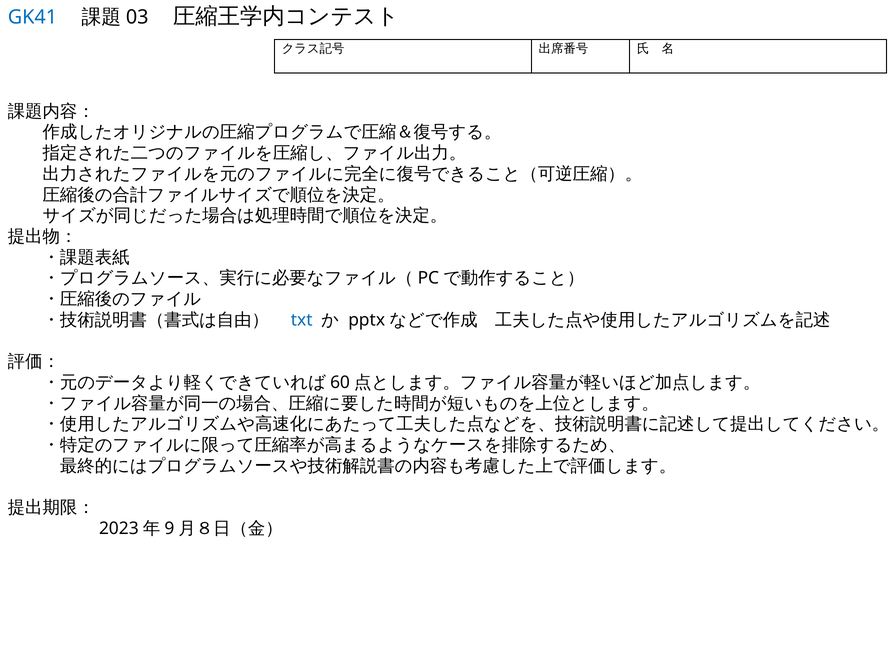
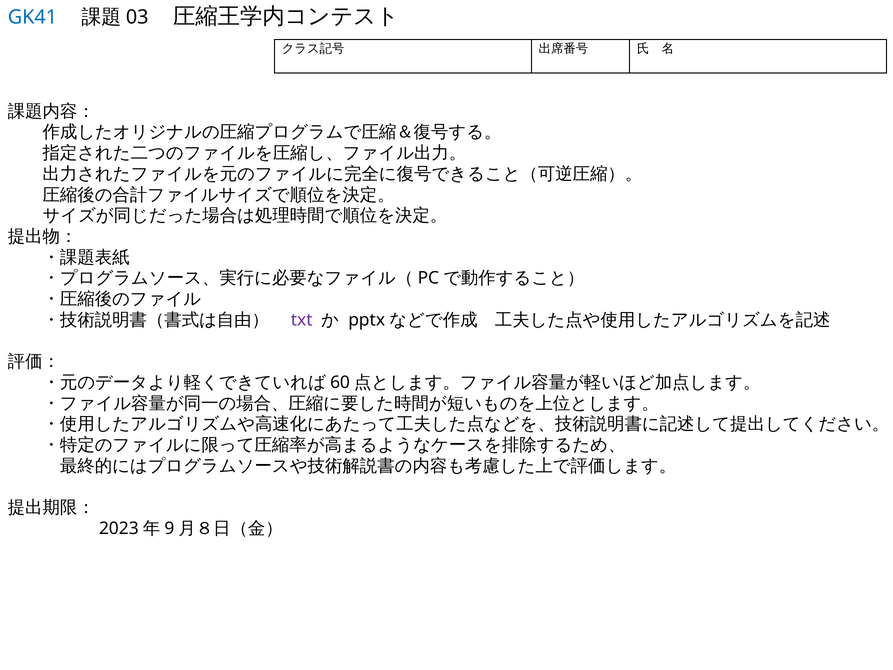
txt colour: blue -> purple (302, 320)
